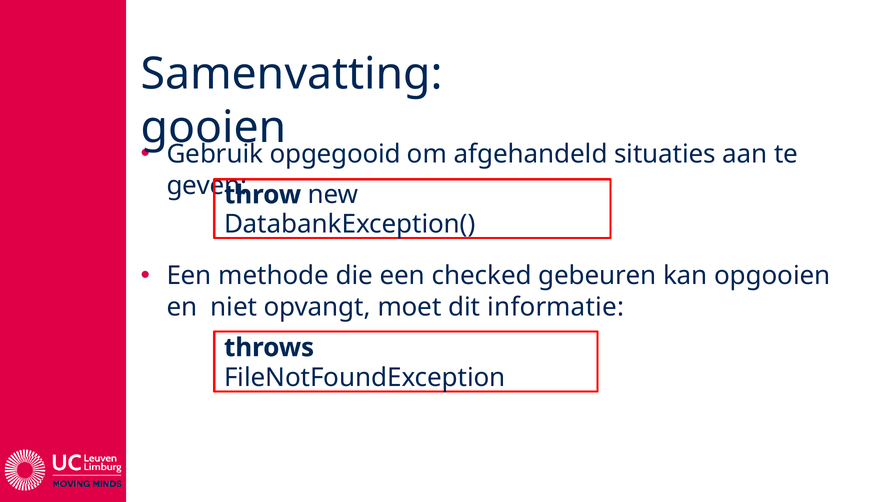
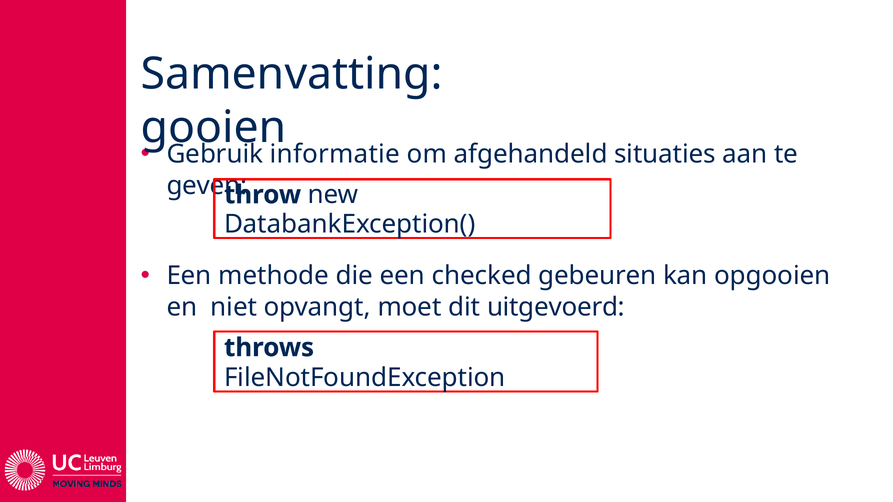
opgegooid: opgegooid -> informatie (335, 154)
informatie: informatie -> uitgevoerd (556, 307)
